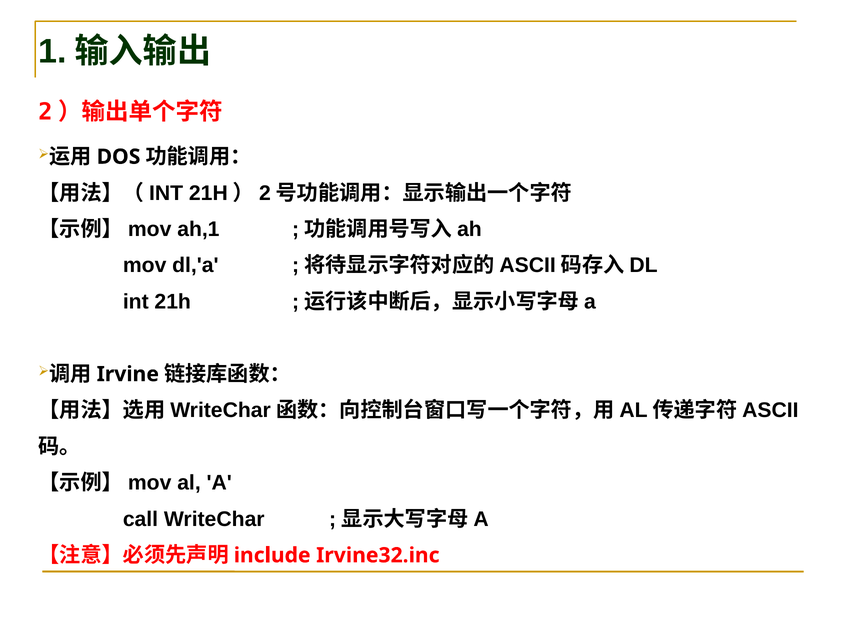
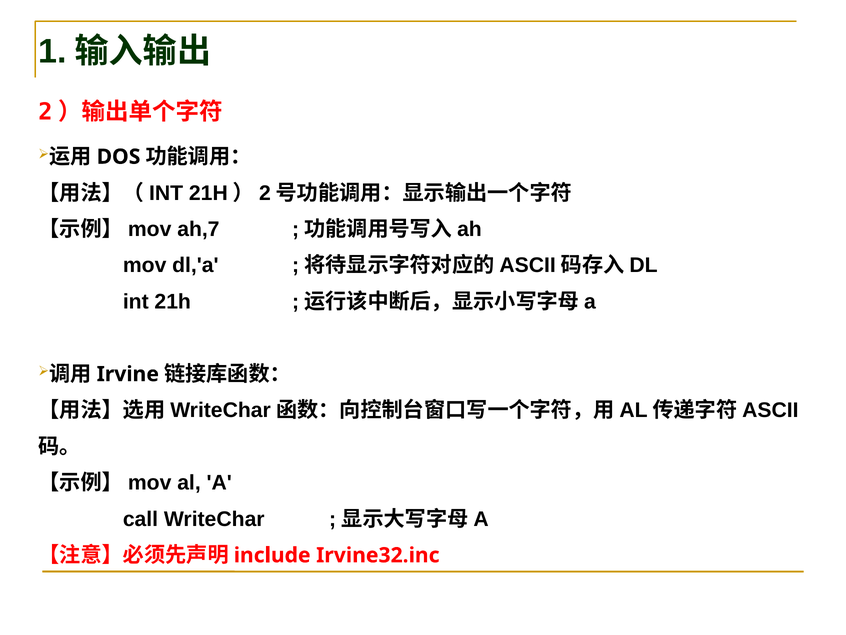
ah,1: ah,1 -> ah,7 (198, 229)
